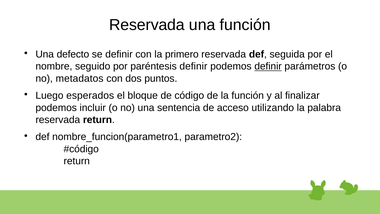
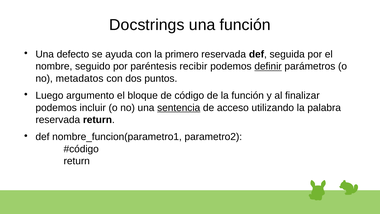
Reservada: Reservada -> Docstrings (147, 25)
se definir: definir -> ayuda (119, 54)
paréntesis definir: definir -> recibir (193, 66)
esperados: esperados -> argumento (90, 96)
sentencia underline: none -> present (179, 108)
